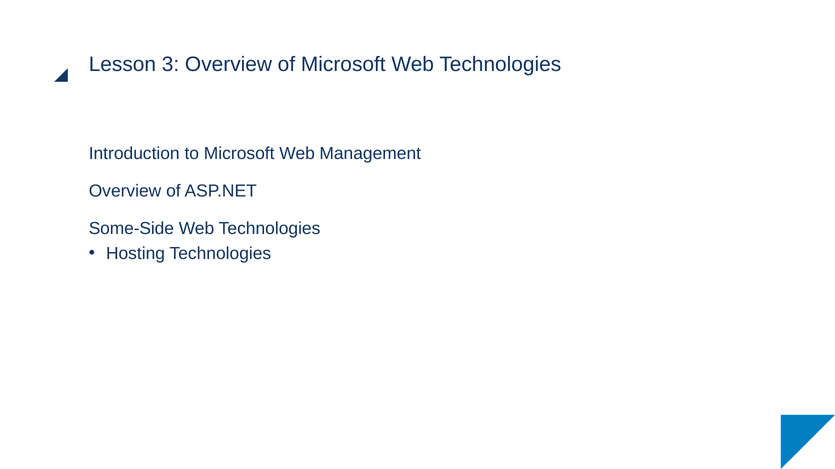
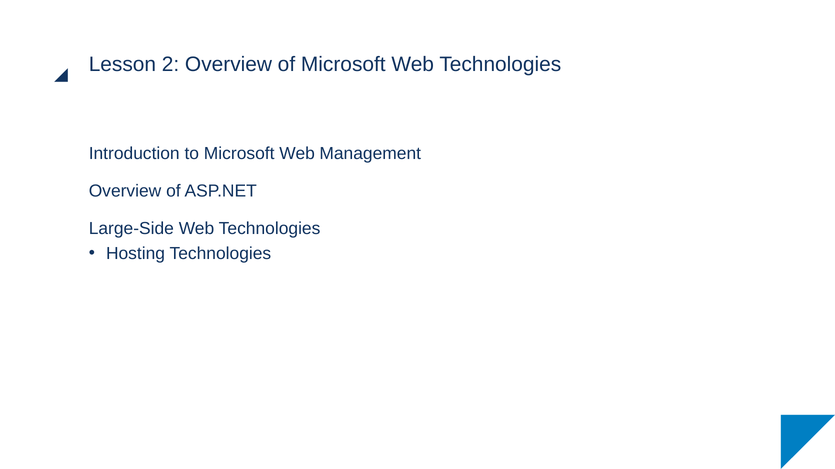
3: 3 -> 2 (171, 65)
Some-Side: Some-Side -> Large-Side (131, 229)
